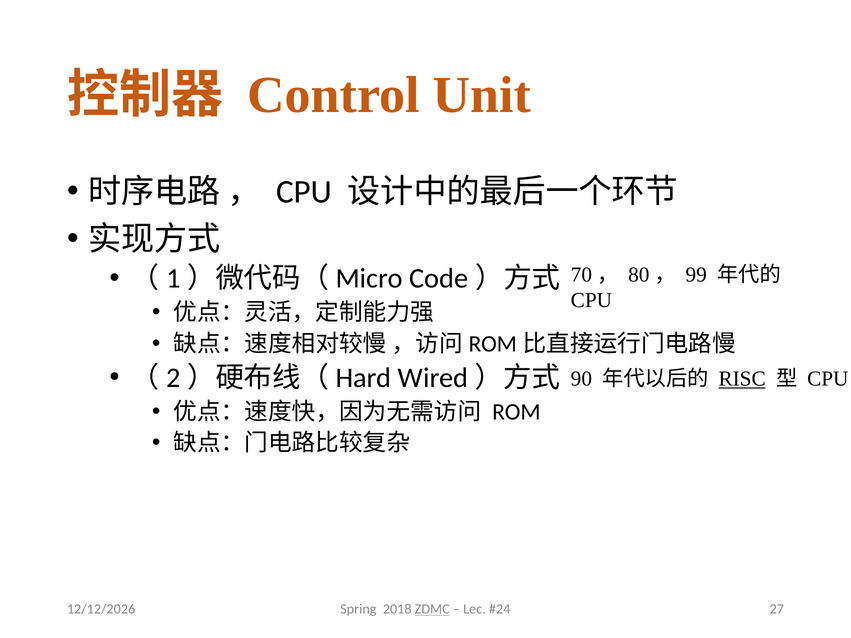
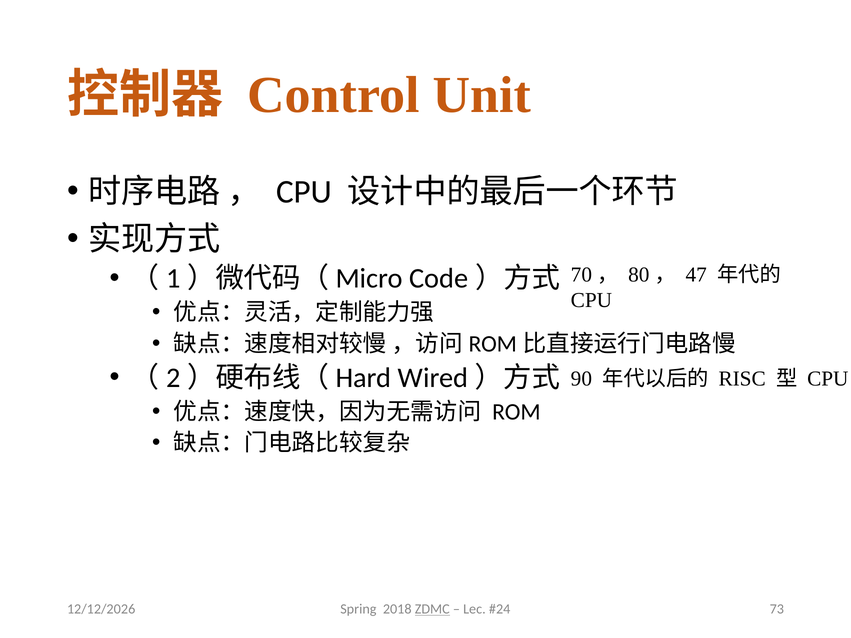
99: 99 -> 47 (696, 275)
RISC underline: present -> none (742, 379)
27: 27 -> 73 (777, 609)
